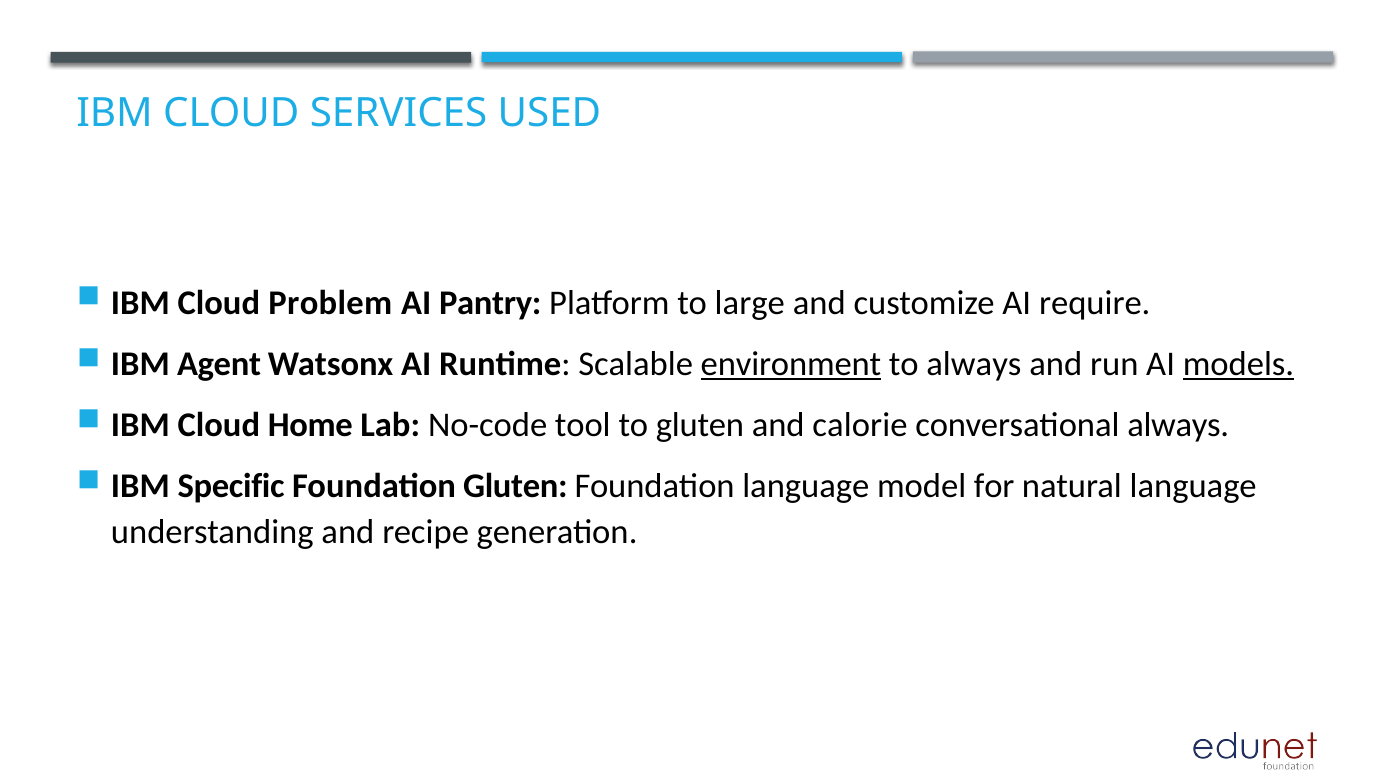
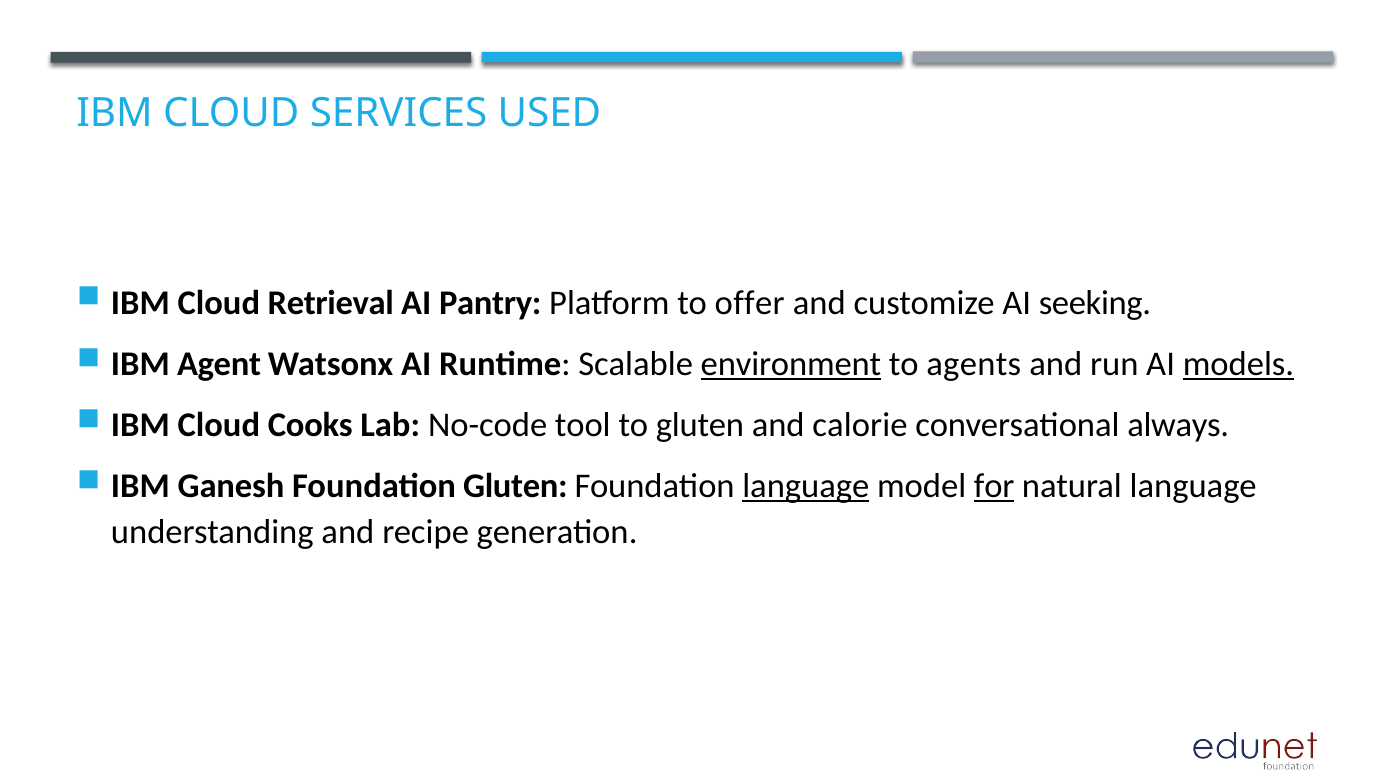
Problem: Problem -> Retrieval (331, 303)
large: large -> offer (750, 303)
require: require -> seeking (1095, 303)
to always: always -> agents (974, 364)
Home: Home -> Cooks (310, 425)
Specific: Specific -> Ganesh (231, 487)
language underline: none -> present (806, 487)
for underline: none -> present (994, 487)
